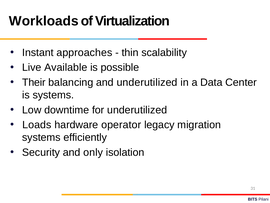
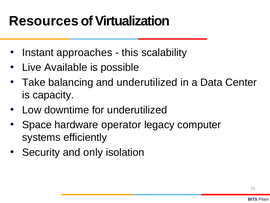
Workloads: Workloads -> Resources (44, 21)
thin: thin -> this (130, 52)
Their: Their -> Take (34, 82)
is systems: systems -> capacity (53, 95)
Loads: Loads -> Space (37, 125)
migration: migration -> computer (199, 125)
